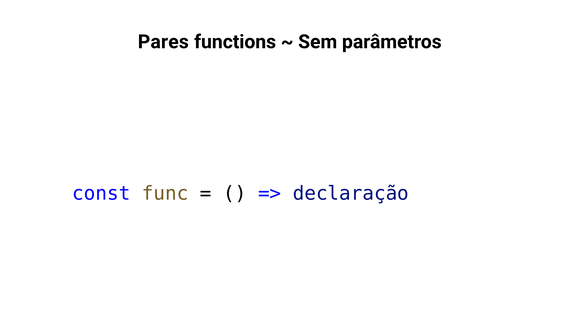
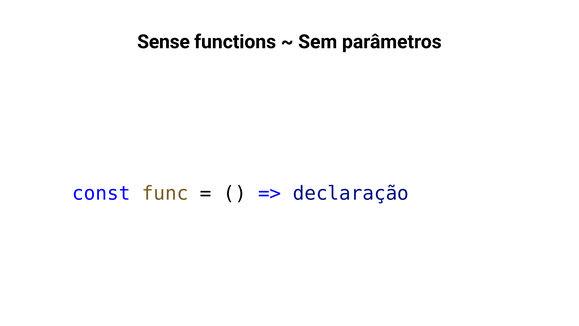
Pares: Pares -> Sense (164, 42)
